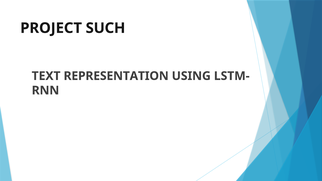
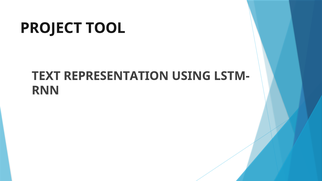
SUCH: SUCH -> TOOL (105, 28)
